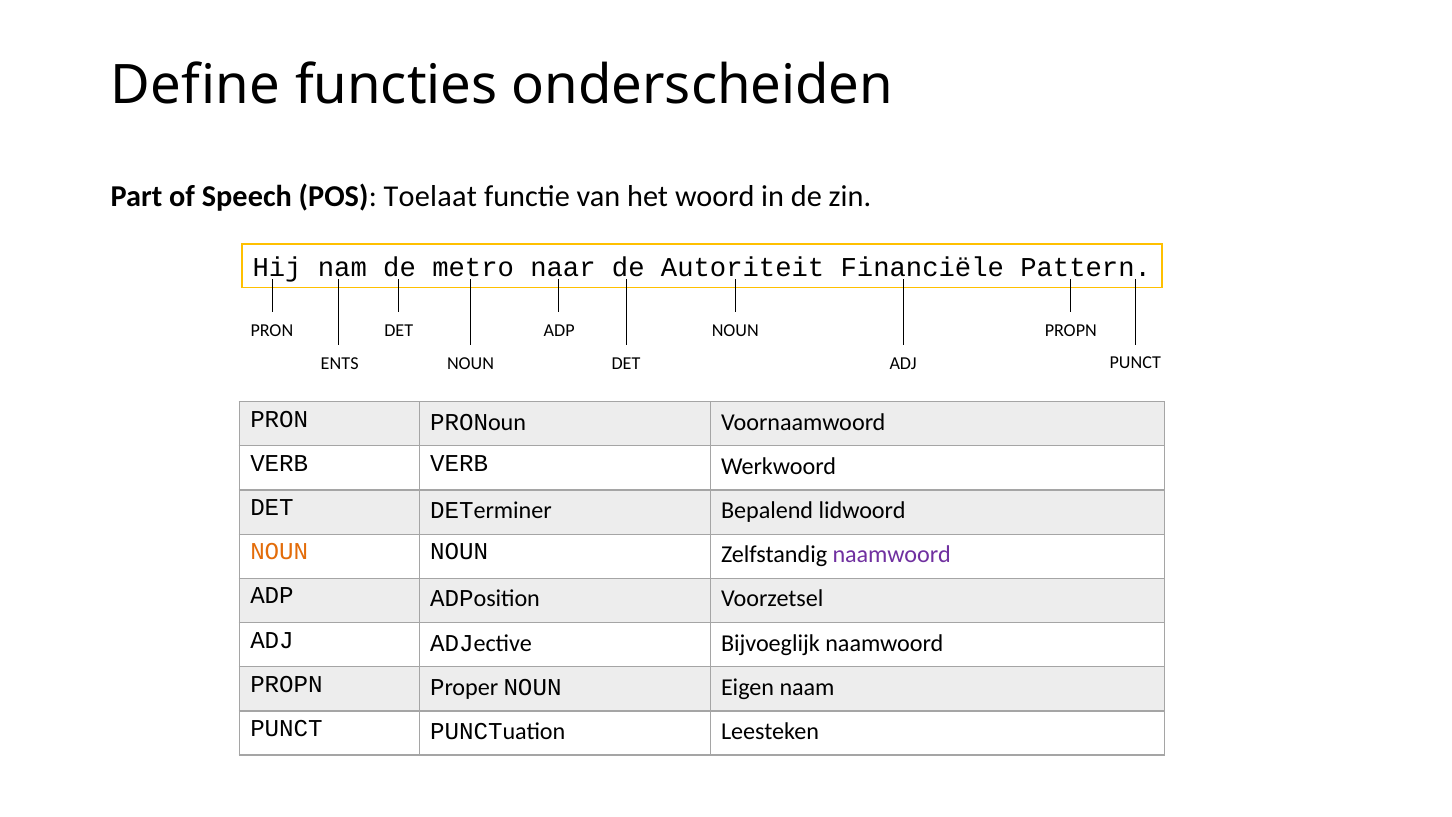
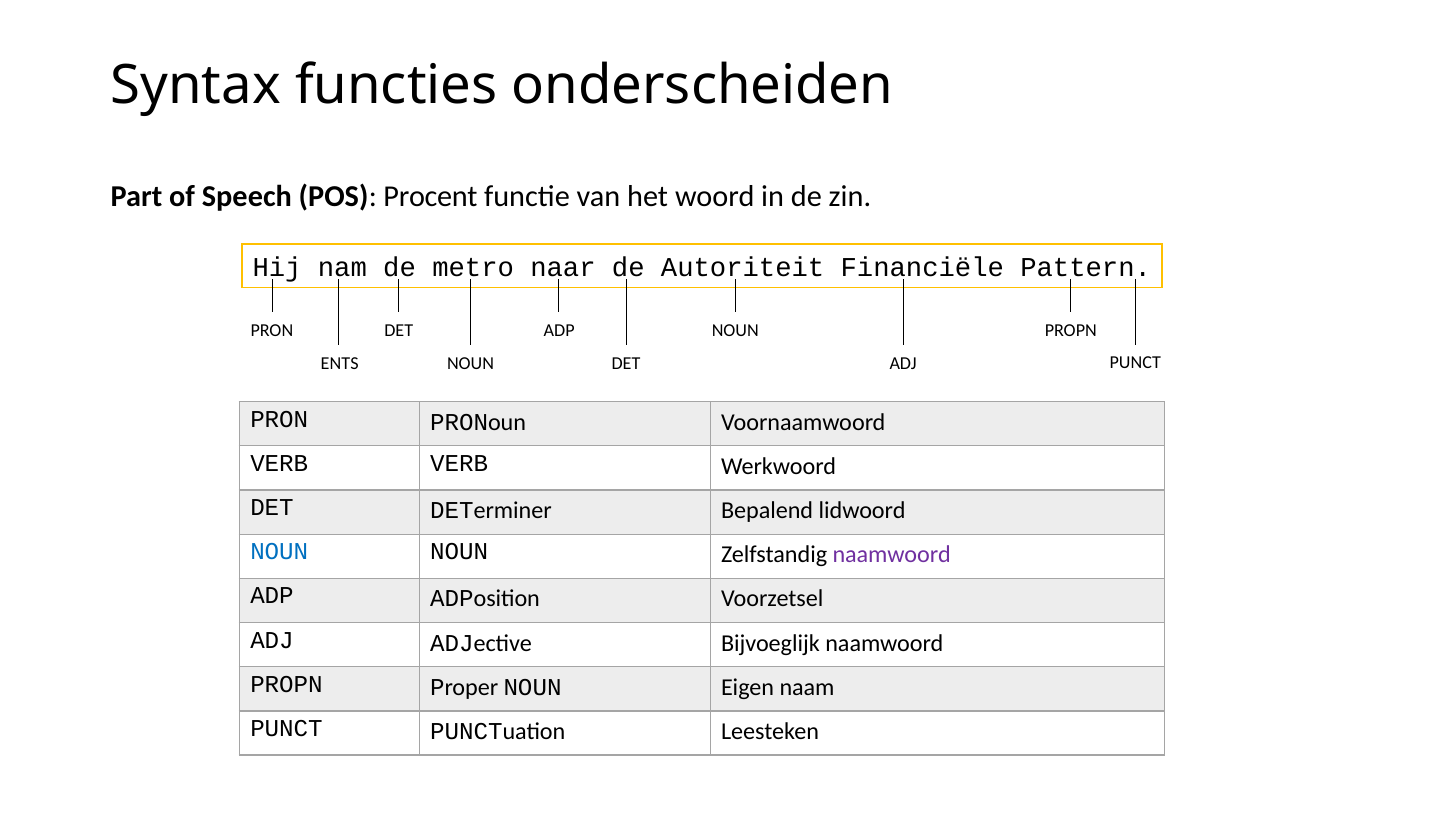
Define: Define -> Syntax (196, 86)
Toelaat: Toelaat -> Procent (431, 196)
NOUN colour: orange -> blue (279, 552)
